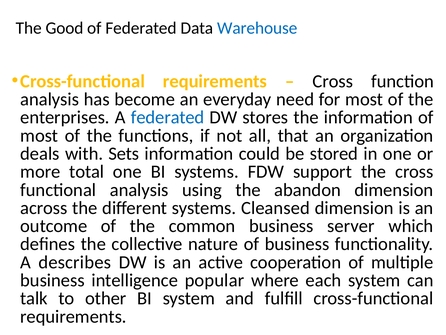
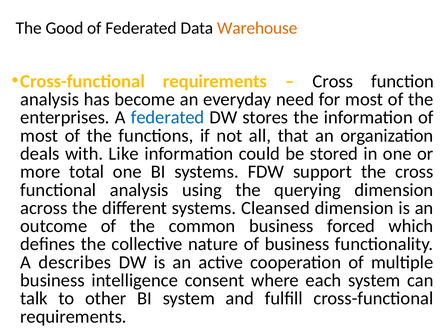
Warehouse colour: blue -> orange (257, 28)
Sets: Sets -> Like (124, 153)
abandon: abandon -> querying (308, 190)
server: server -> forced (351, 226)
popular: popular -> consent (215, 280)
